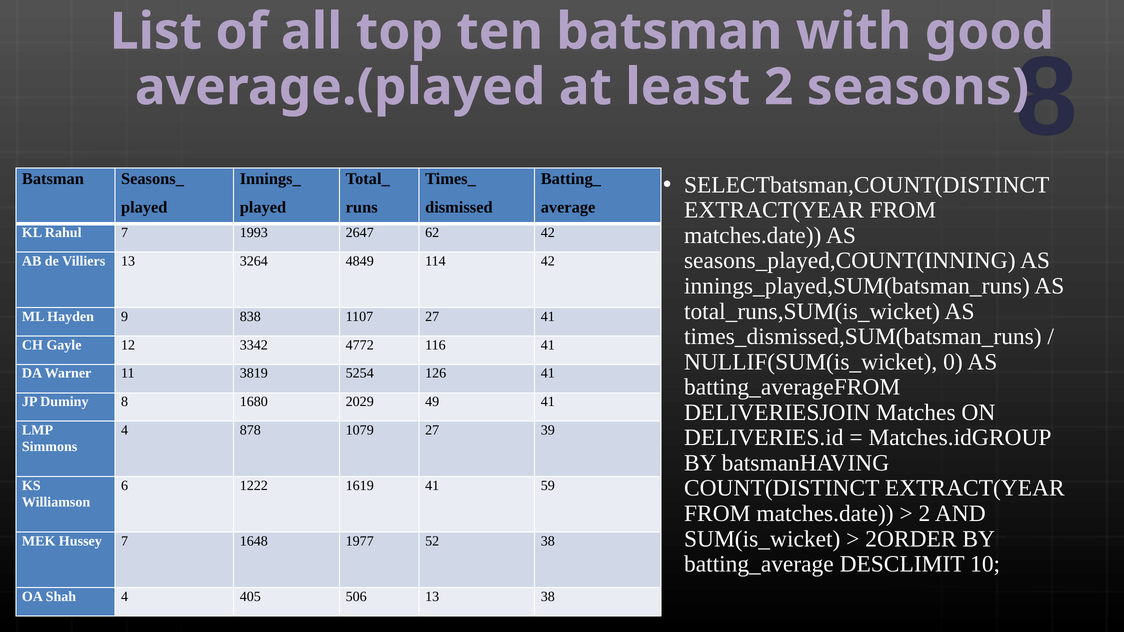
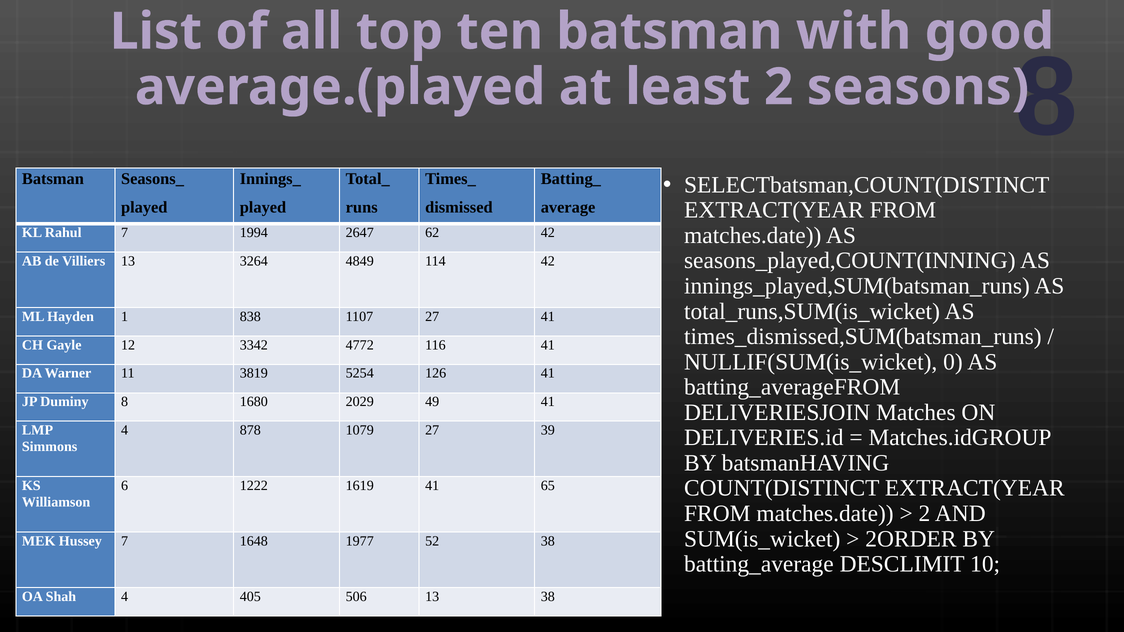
1993: 1993 -> 1994 (254, 233)
9: 9 -> 1 (125, 317)
59: 59 -> 65 (548, 486)
